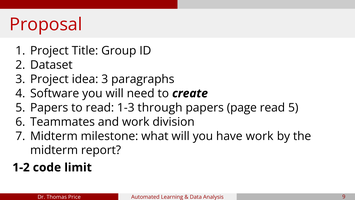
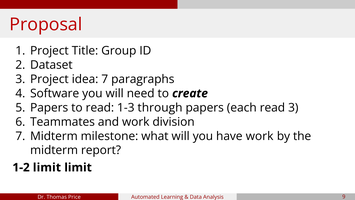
idea 3: 3 -> 7 (105, 79)
page: page -> each (242, 107)
read 5: 5 -> 3 (293, 107)
1-2 code: code -> limit (47, 167)
